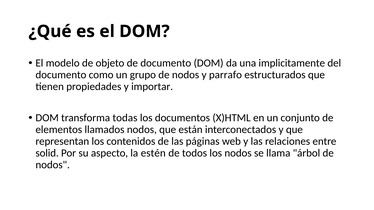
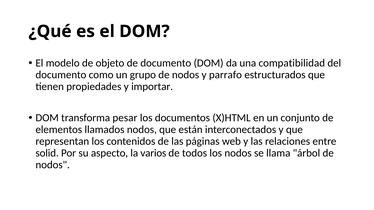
implicitamente: implicitamente -> compatibilidad (292, 63)
todas: todas -> pesar (125, 118)
estén: estén -> varios (153, 153)
